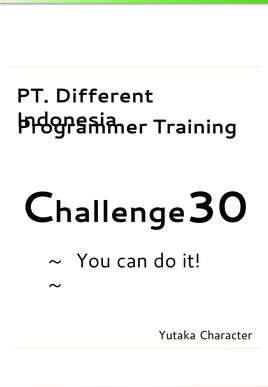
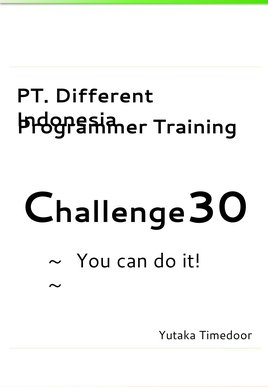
Character: Character -> Timedoor (226, 336)
